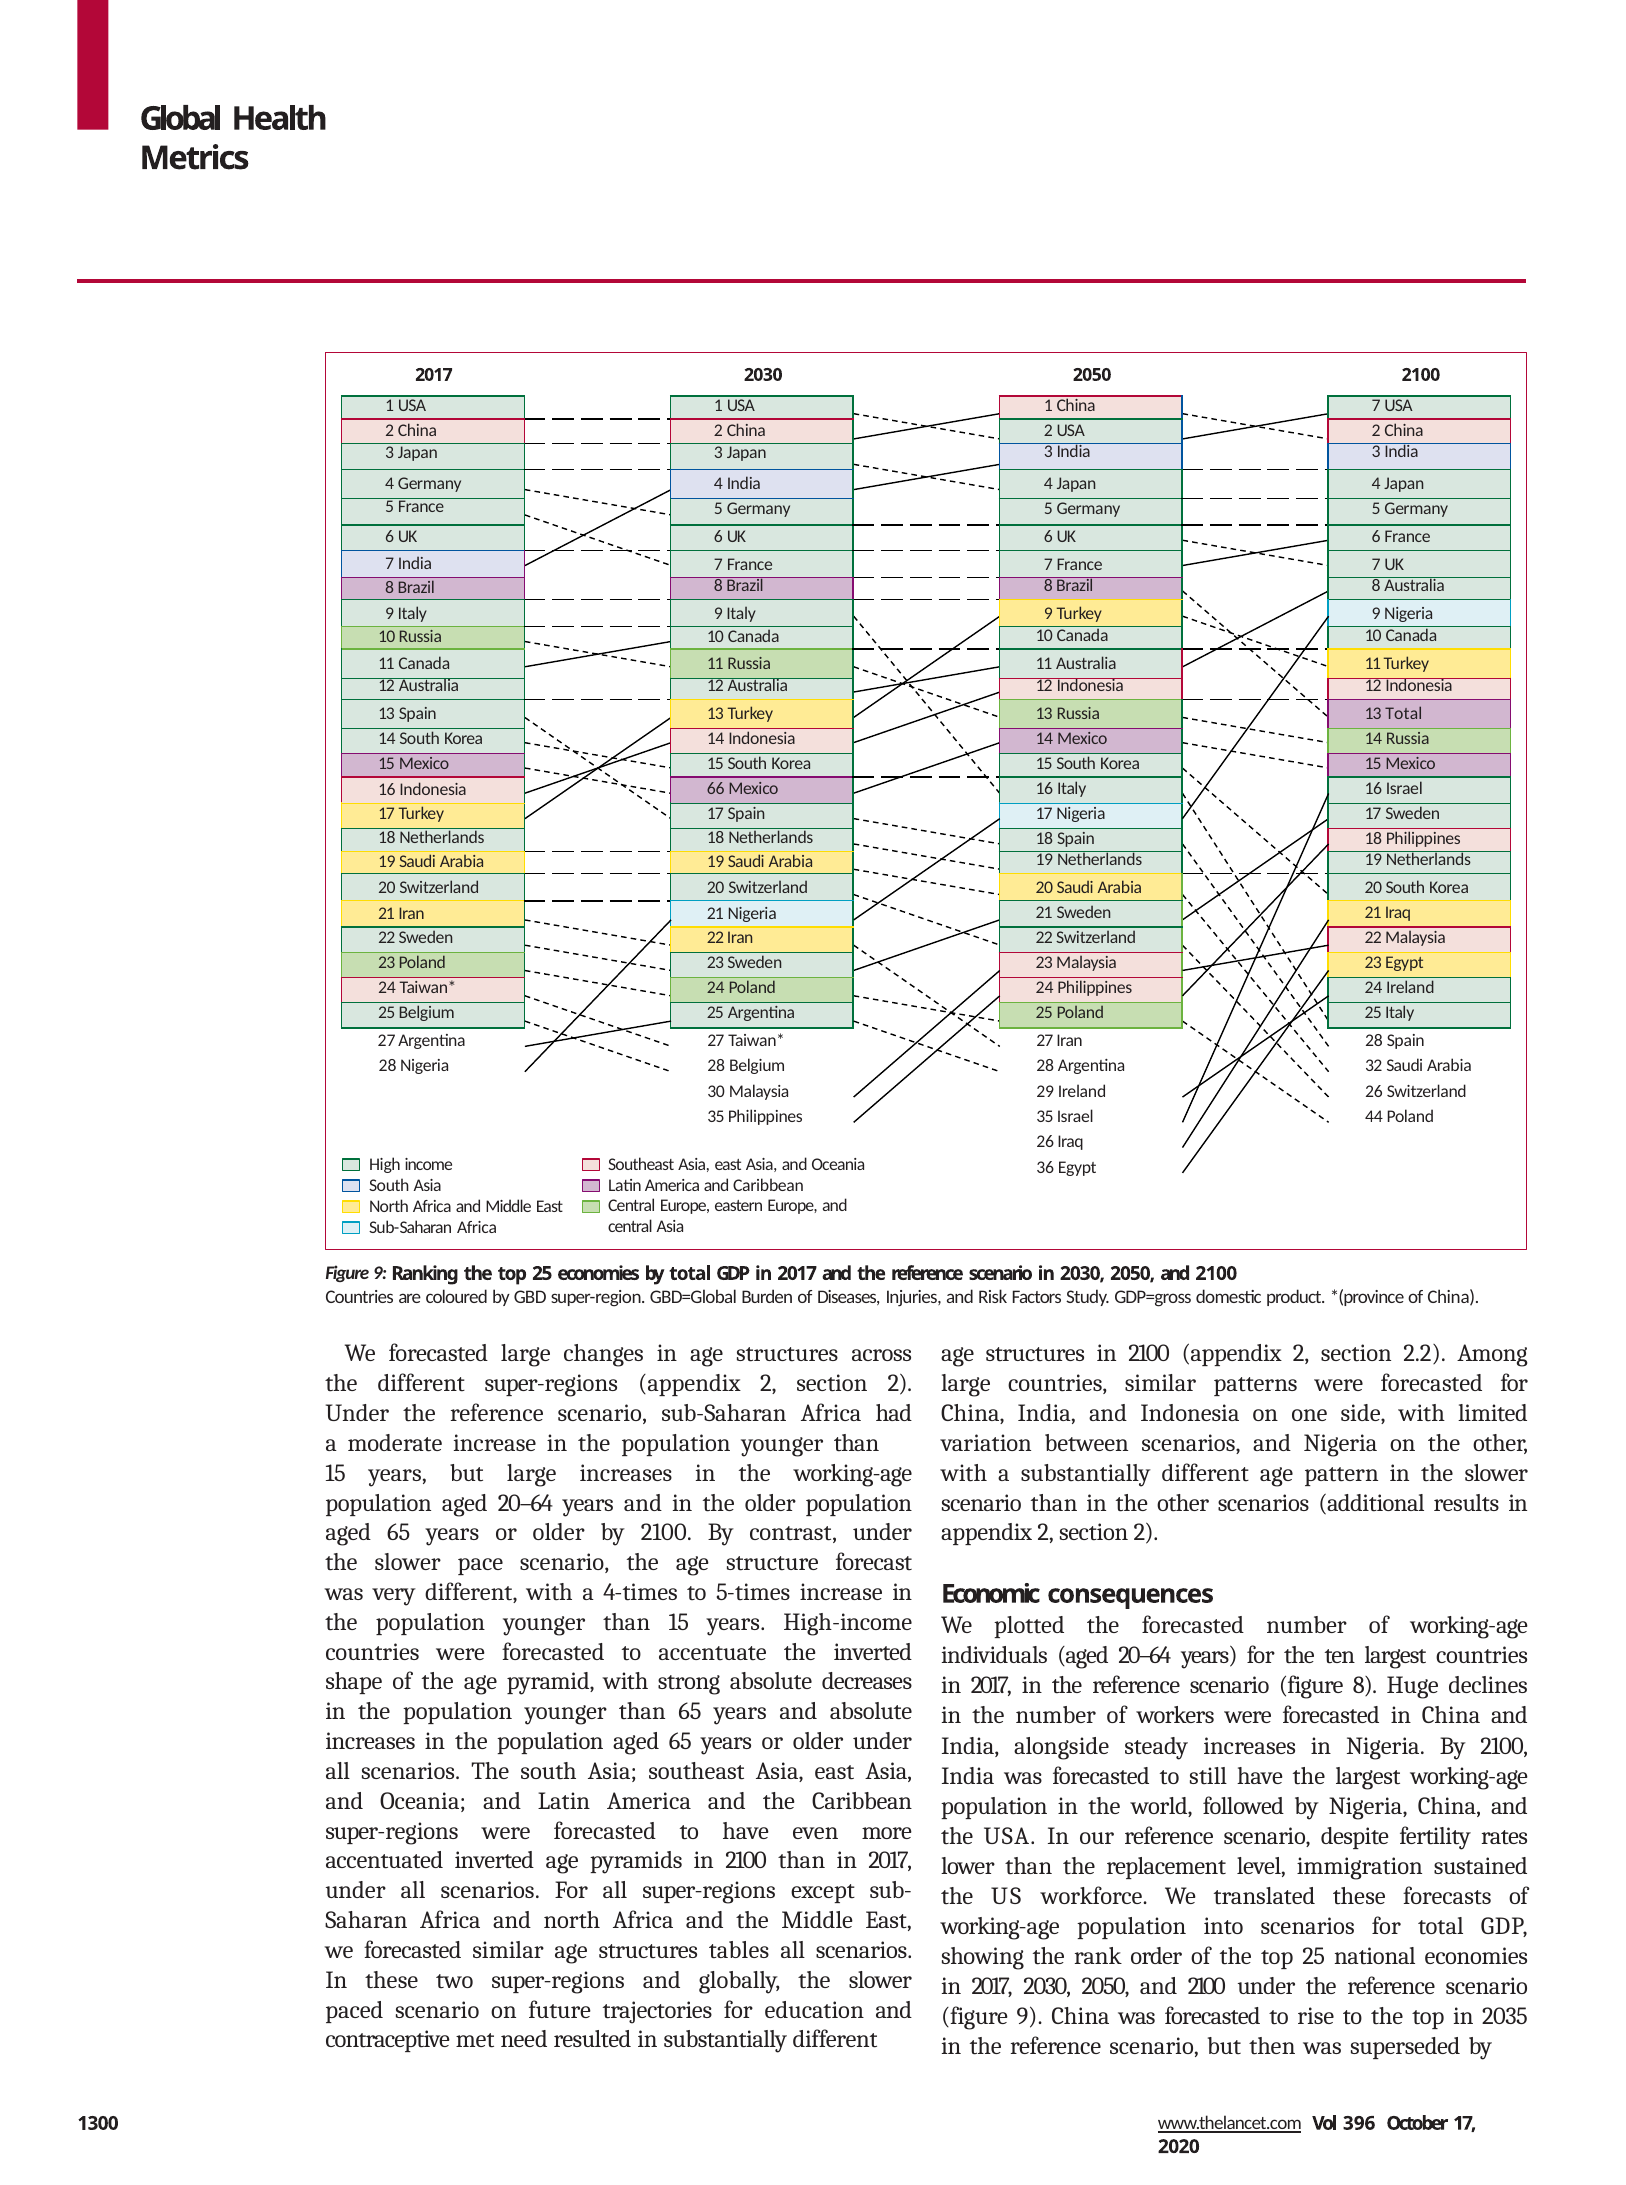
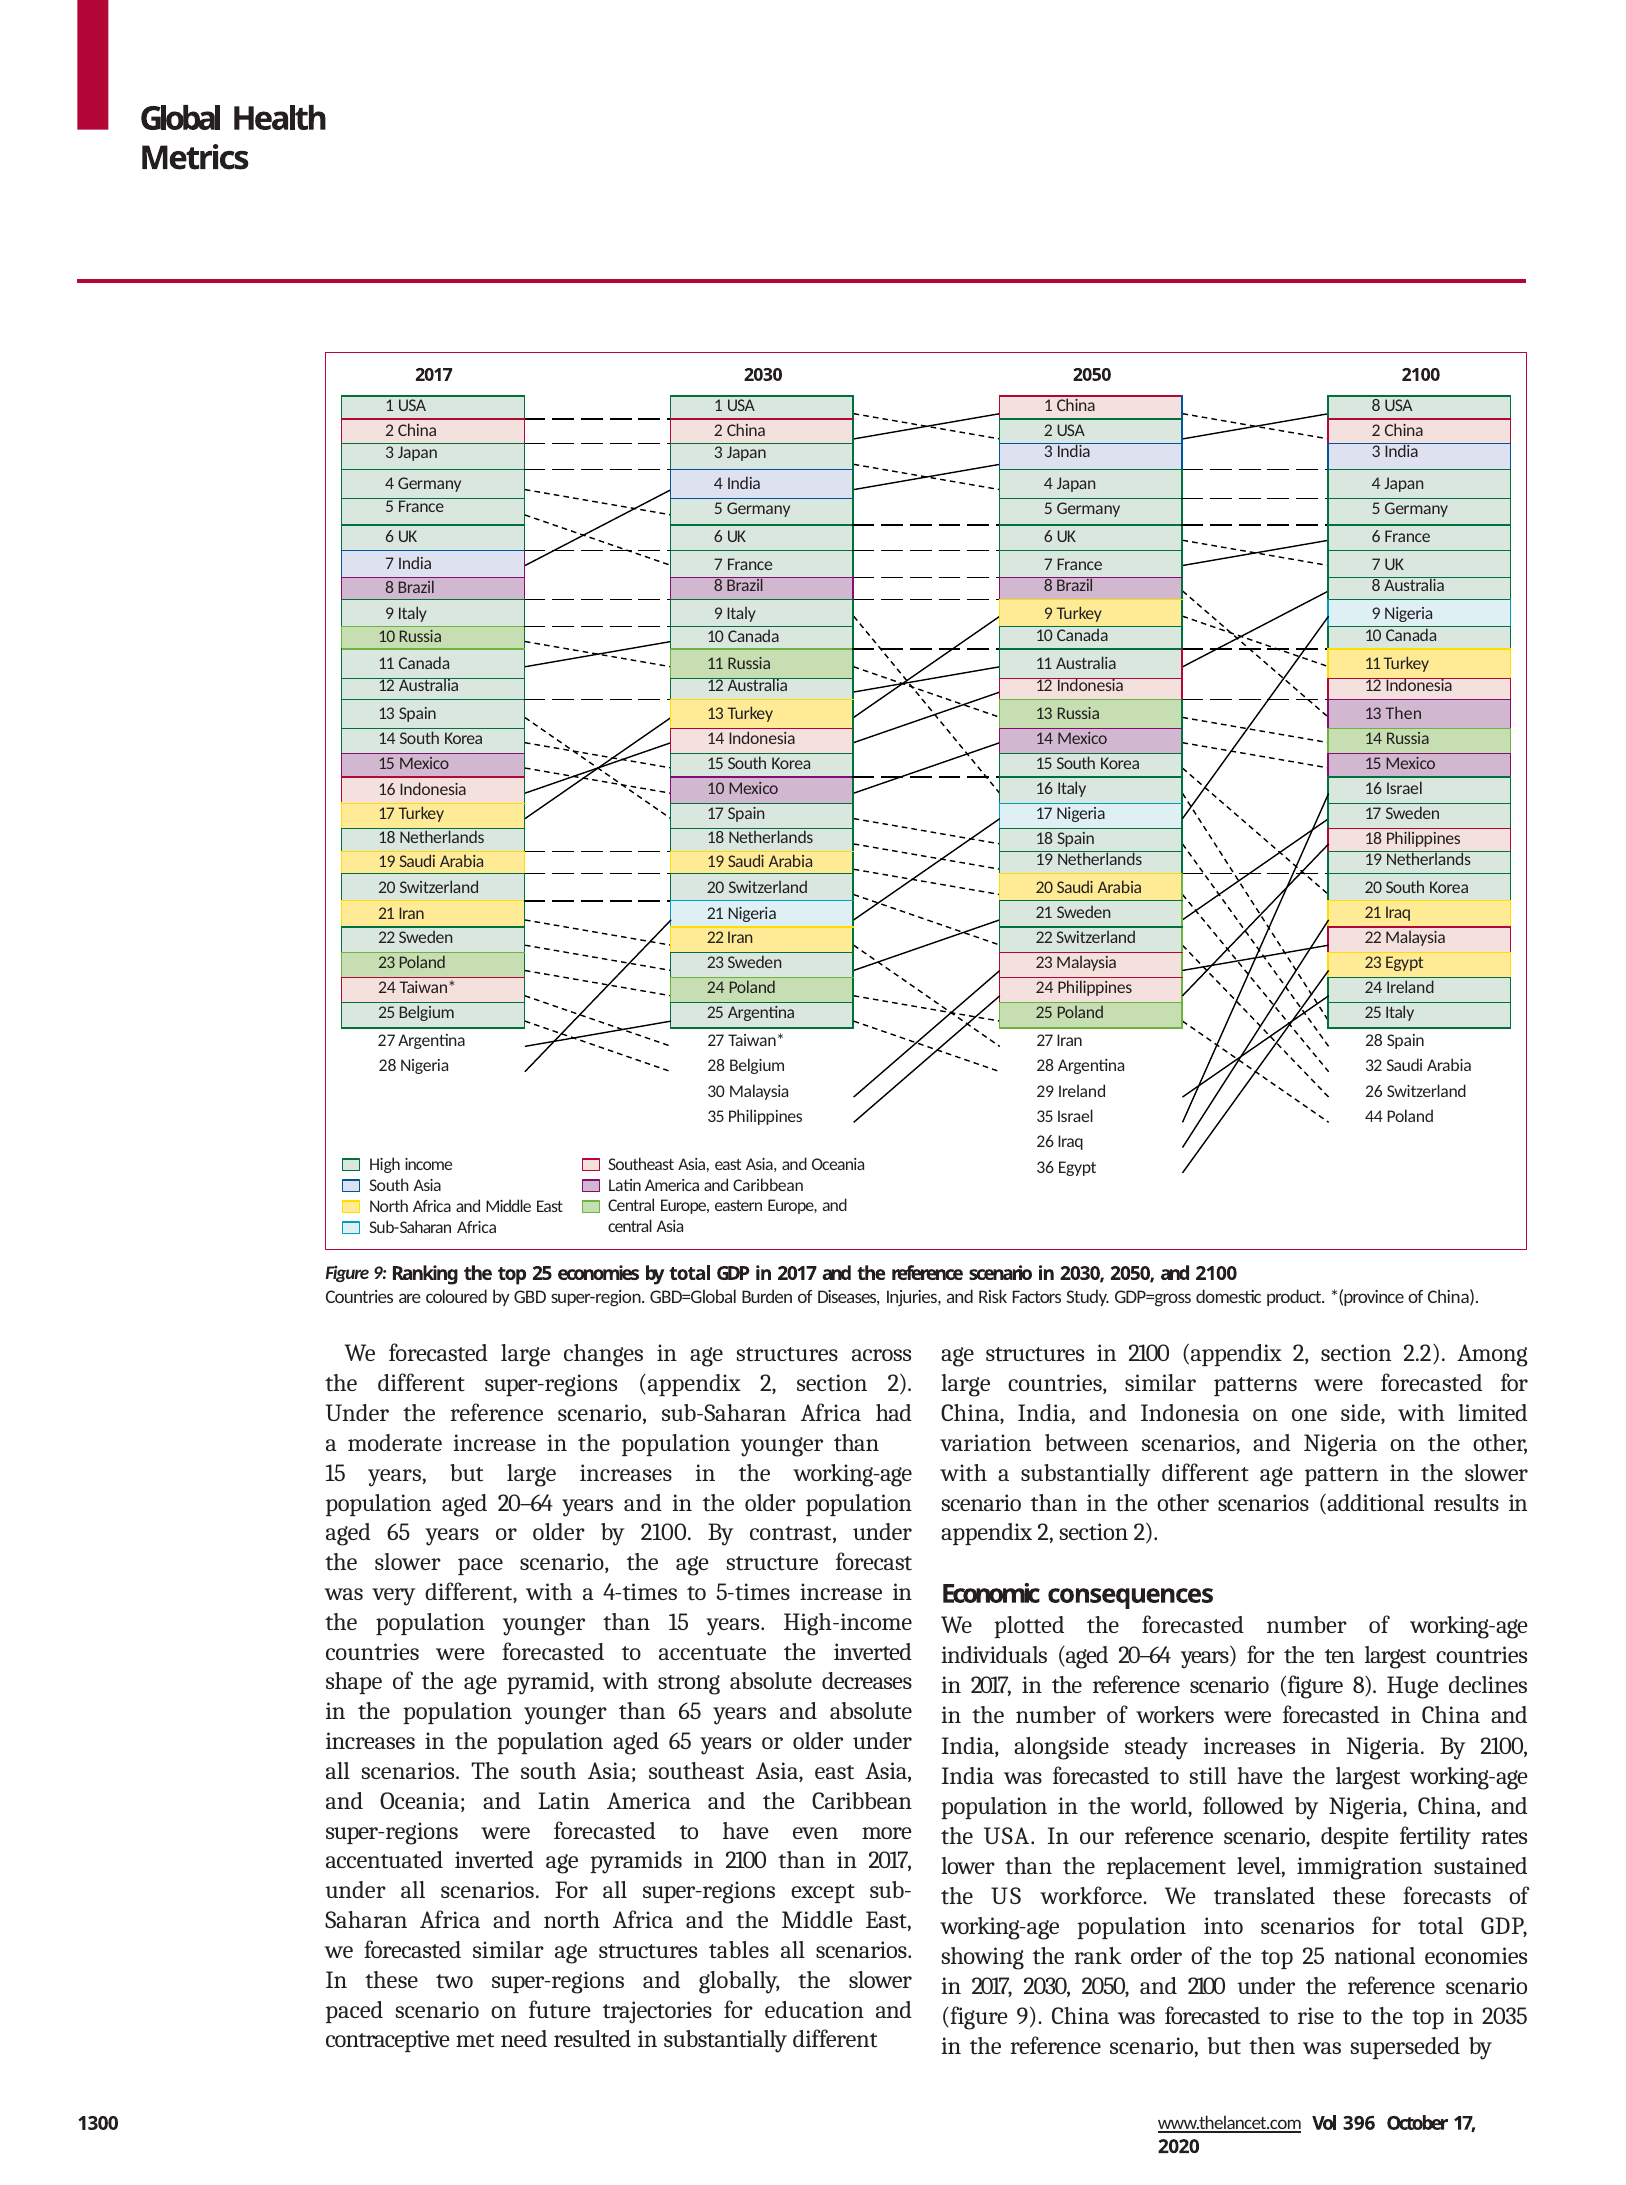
China 7: 7 -> 8 (1376, 406)
13 Total: Total -> Then (1404, 714)
Indonesia 66: 66 -> 10 (716, 788)
